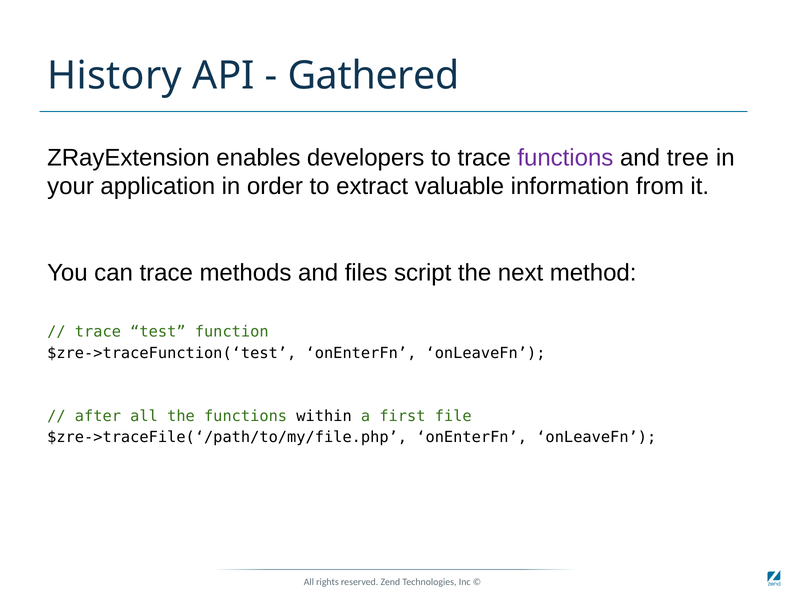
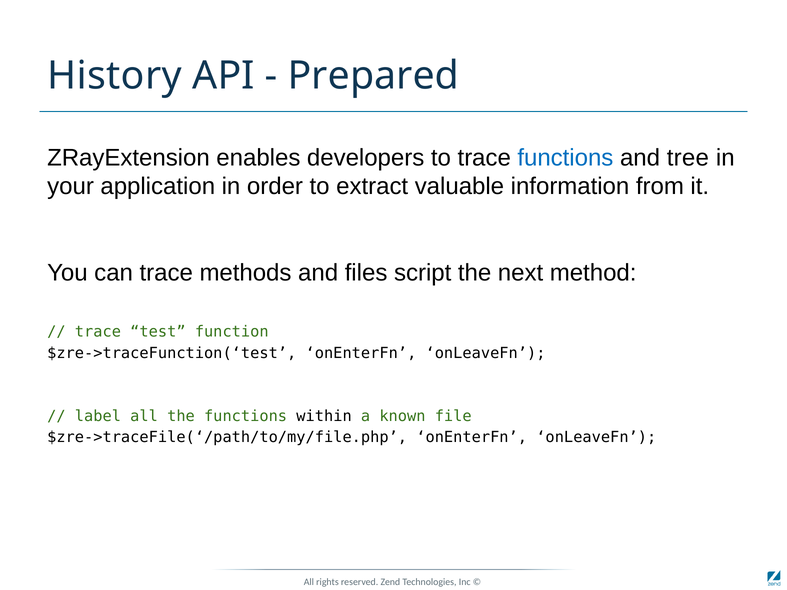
Gathered: Gathered -> Prepared (373, 76)
functions colour: purple -> blue (565, 158)
after: after -> label (98, 416)
first: first -> known (402, 416)
